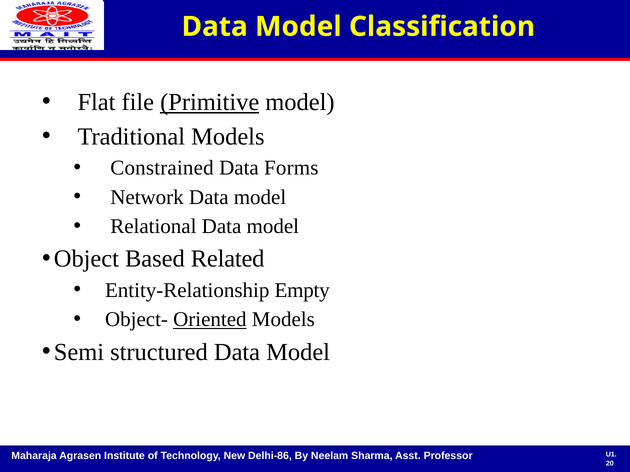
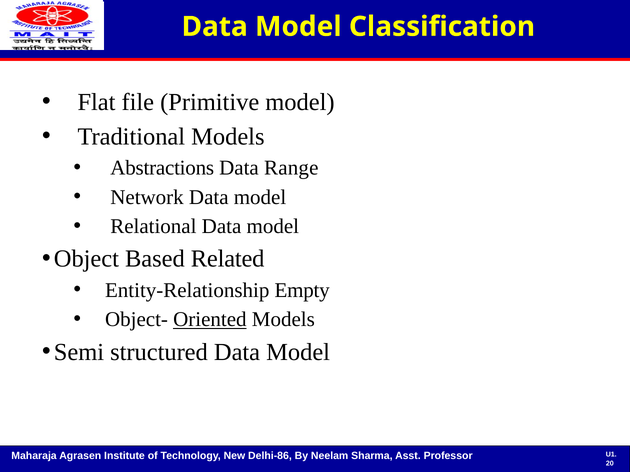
Primitive underline: present -> none (210, 102)
Constrained: Constrained -> Abstractions (162, 168)
Forms: Forms -> Range (291, 168)
